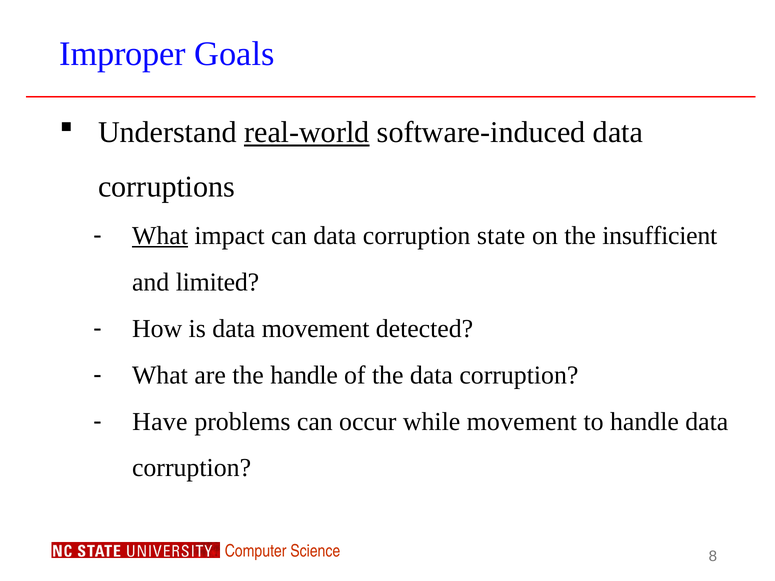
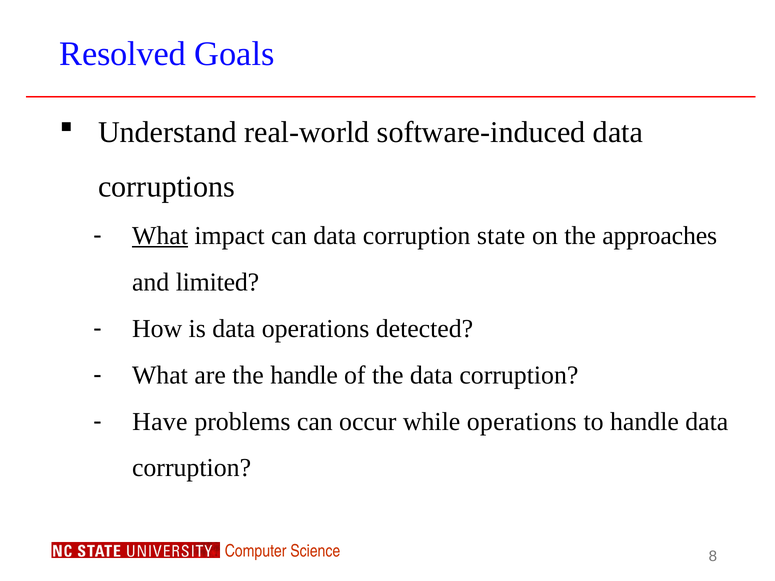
Improper: Improper -> Resolved (123, 54)
real-world underline: present -> none (307, 133)
insufficient: insufficient -> approaches (660, 236)
data movement: movement -> operations (316, 329)
while movement: movement -> operations (522, 422)
